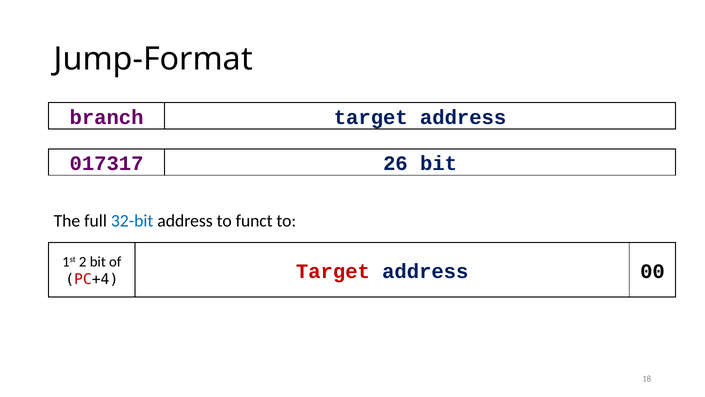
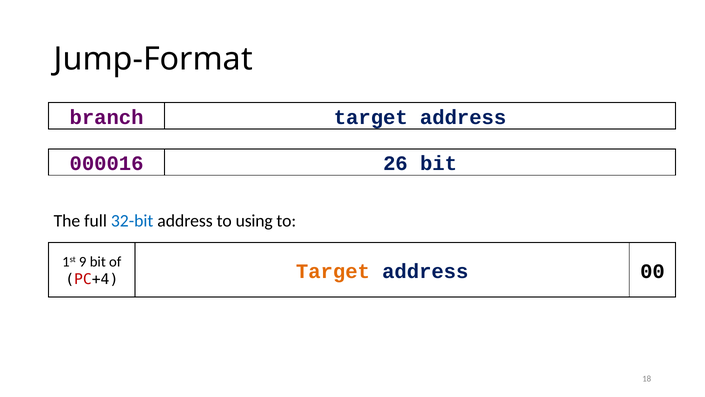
017317: 017317 -> 000016 (107, 163)
funct: funct -> using (254, 221)
2: 2 -> 9 (83, 262)
Target colour: red -> orange (333, 271)
